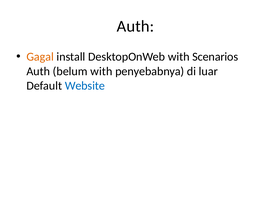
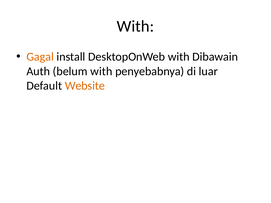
Auth: Auth -> With (135, 26)
Scenarios: Scenarios -> Dibawain (215, 57)
Website colour: blue -> orange (85, 86)
